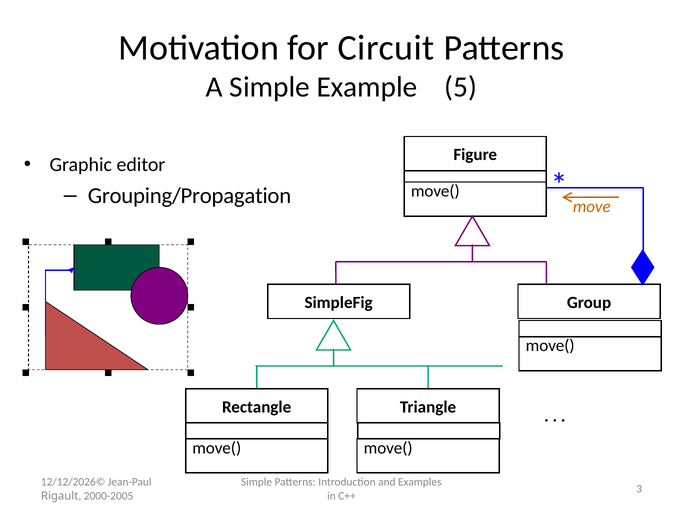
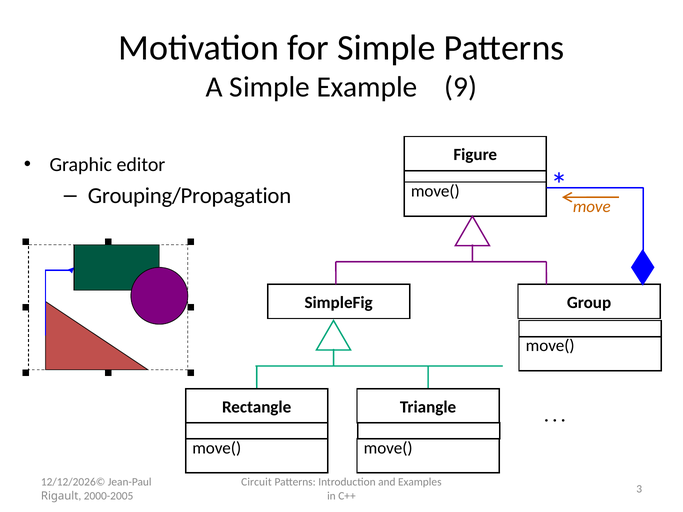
for Circuit: Circuit -> Simple (386, 48)
5: 5 -> 9 (461, 87)
Simple: Simple -> Circuit (256, 482)
